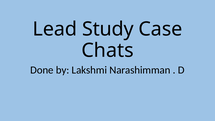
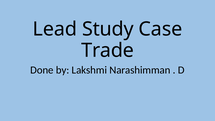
Chats: Chats -> Trade (108, 50)
